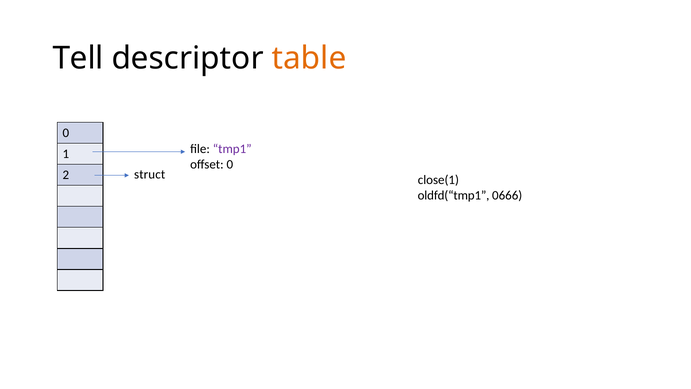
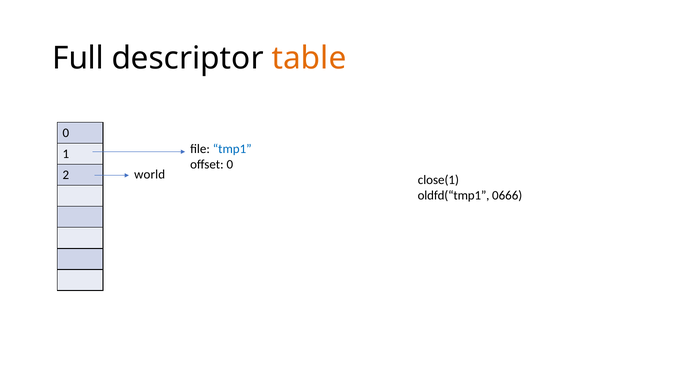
Tell: Tell -> Full (78, 58)
tmp1 colour: purple -> blue (232, 149)
struct: struct -> world (150, 174)
